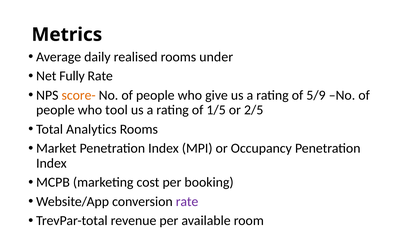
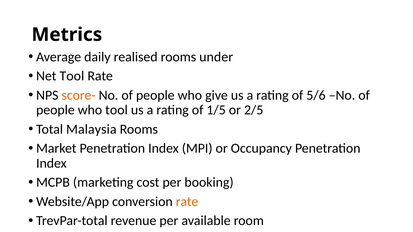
Net Fully: Fully -> Tool (72, 76)
5/9: 5/9 -> 5/6 (316, 95)
Analytics: Analytics -> Malaysia (91, 129)
rate colour: purple -> orange (187, 202)
